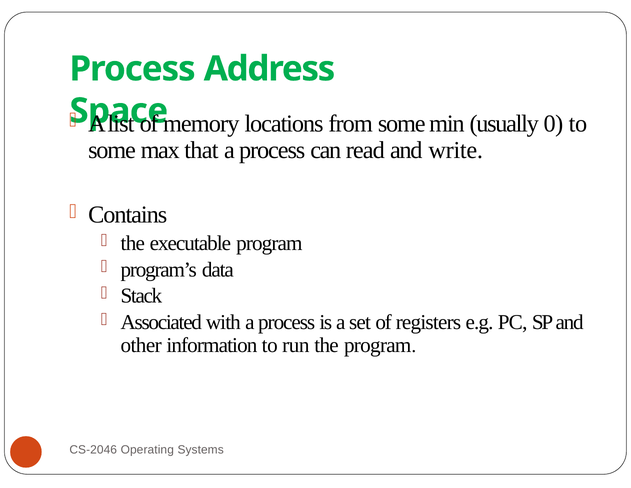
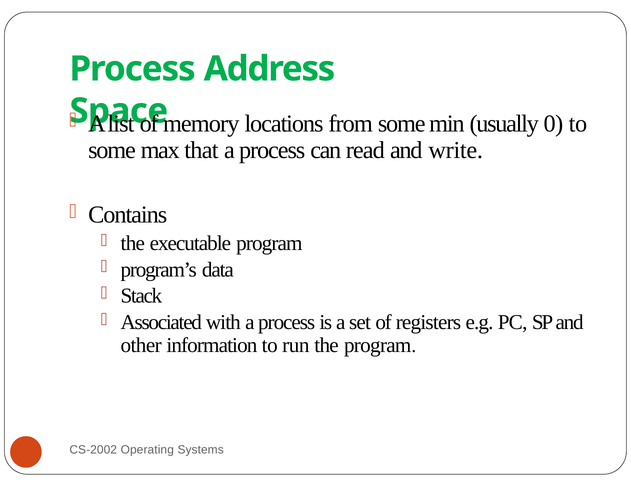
CS-2046: CS-2046 -> CS-2002 (93, 450)
